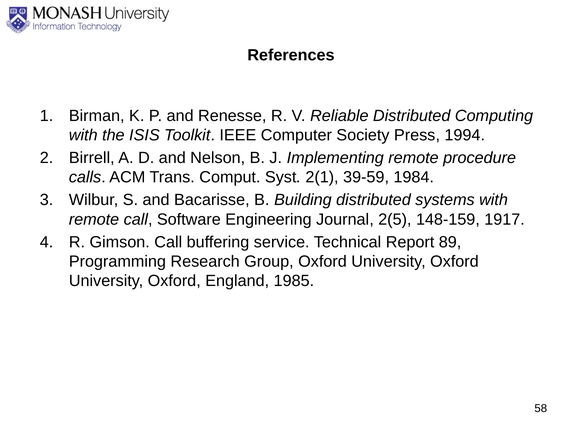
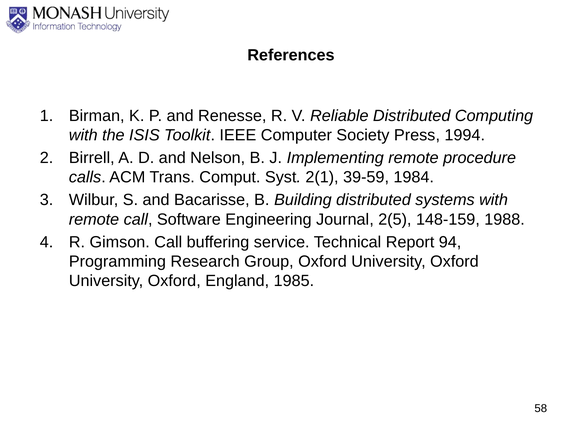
1917: 1917 -> 1988 (505, 219)
89: 89 -> 94 (450, 242)
